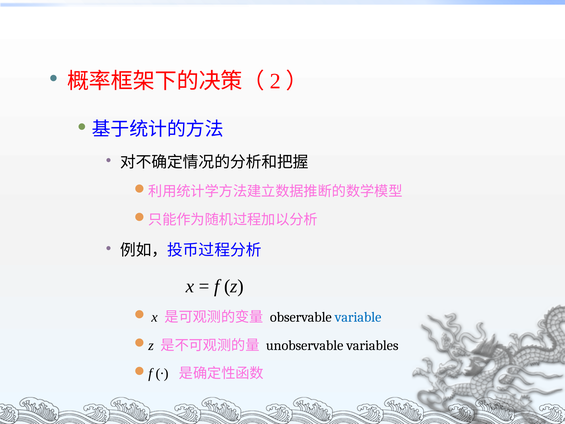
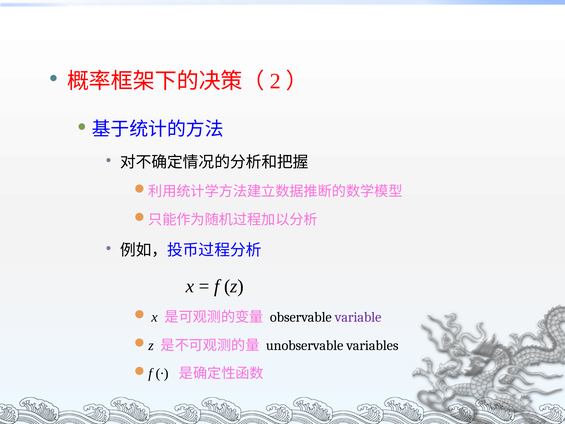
variable colour: blue -> purple (358, 317)
